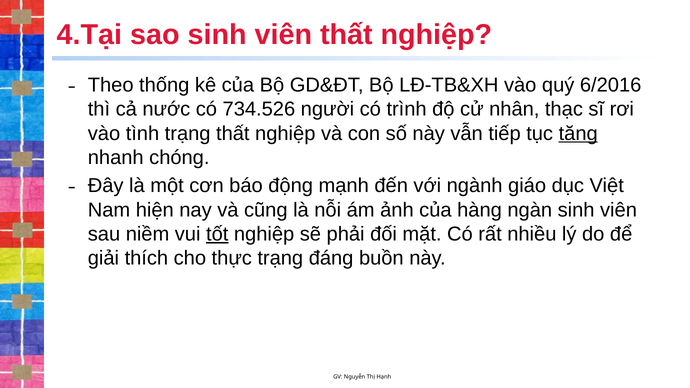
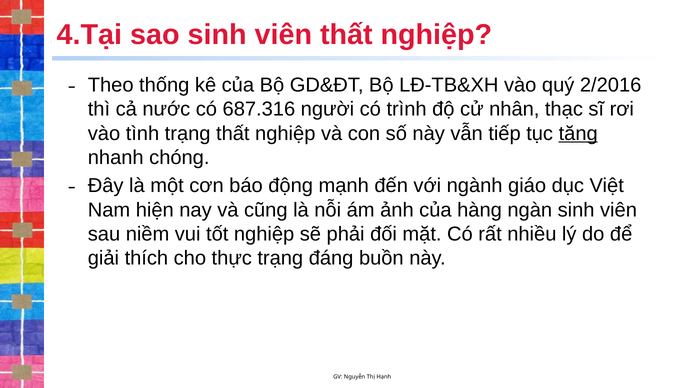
6/2016: 6/2016 -> 2/2016 (611, 85)
734.526: 734.526 -> 687.316 (259, 109)
tốt underline: present -> none (217, 234)
